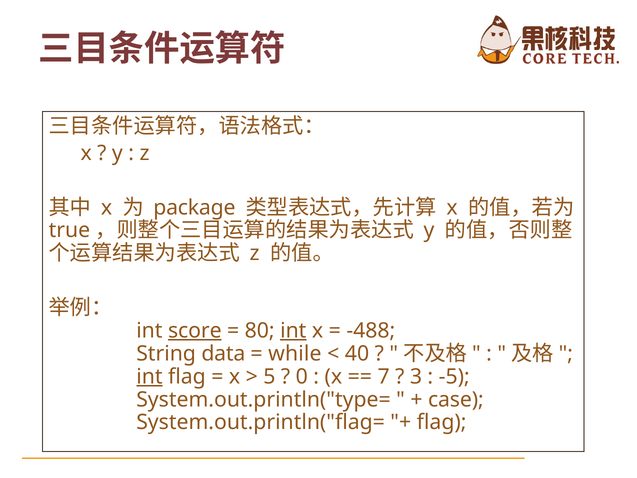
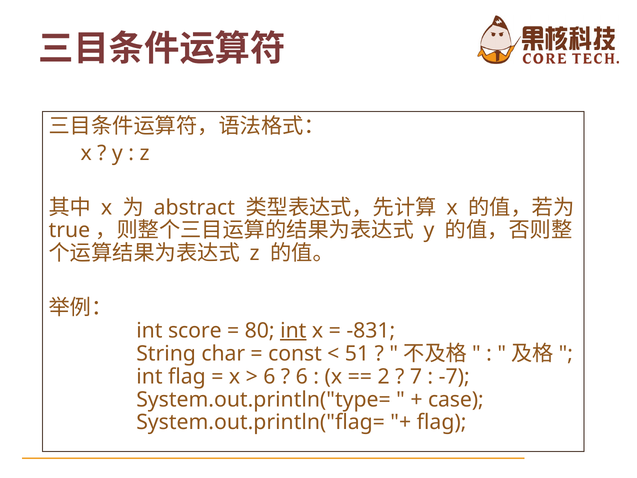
package: package -> abstract (194, 207)
score underline: present -> none (195, 331)
-488: -488 -> -831 (371, 331)
data: data -> char (223, 353)
while: while -> const (295, 353)
40: 40 -> 51 (357, 353)
int underline: present -> none (149, 376)
5: 5 -> 6 (269, 376)
0: 0 -> 6 (302, 376)
7: 7 -> 2 (384, 376)
3: 3 -> 7 (416, 376)
-5: -5 -> -7 (454, 376)
